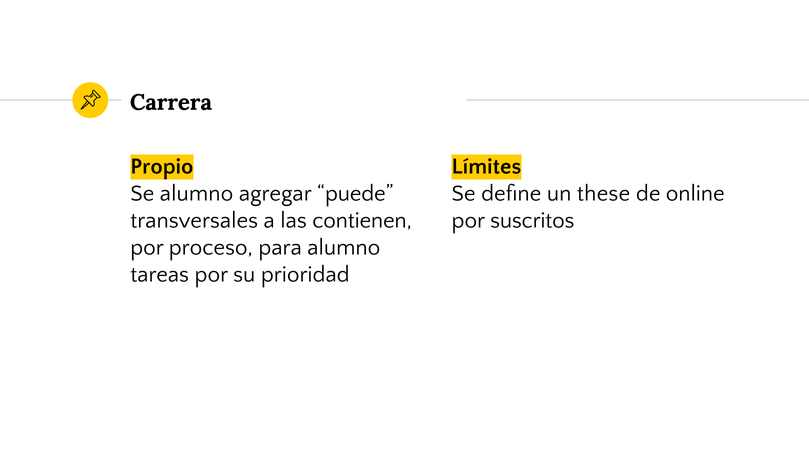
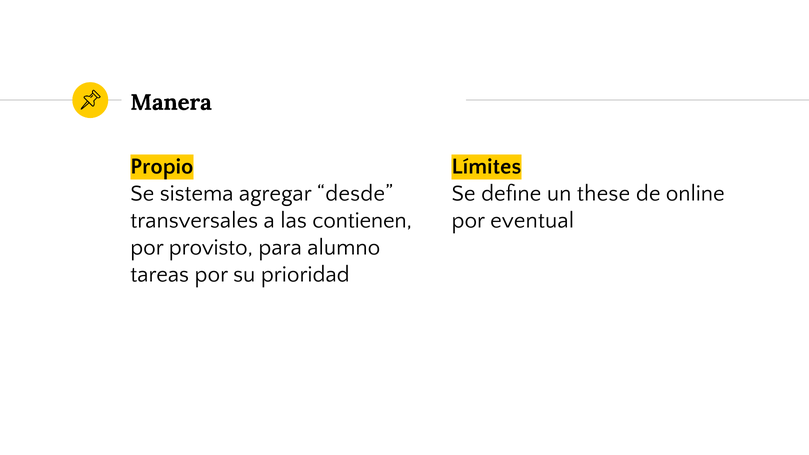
Carrera: Carrera -> Manera (171, 102)
Se alumno: alumno -> sistema (197, 193)
puede: puede -> desde (355, 193)
suscritos: suscritos -> eventual (532, 220)
proceso: proceso -> provisto (211, 247)
